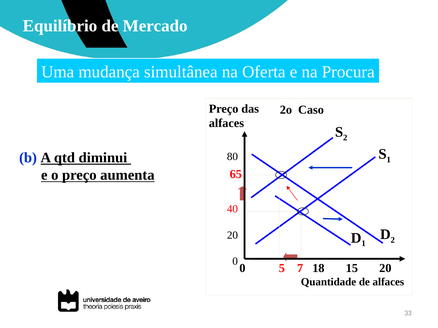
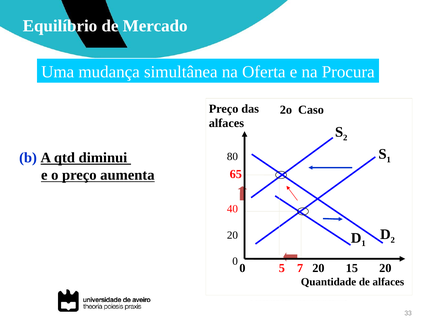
7 18: 18 -> 20 (318, 269)
